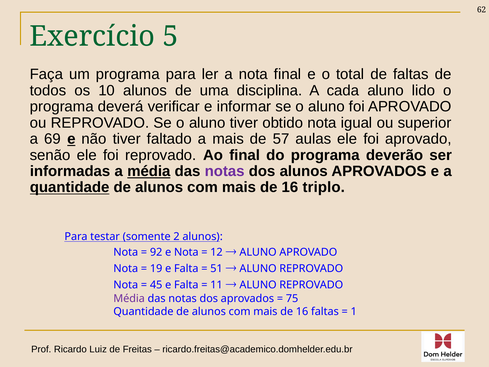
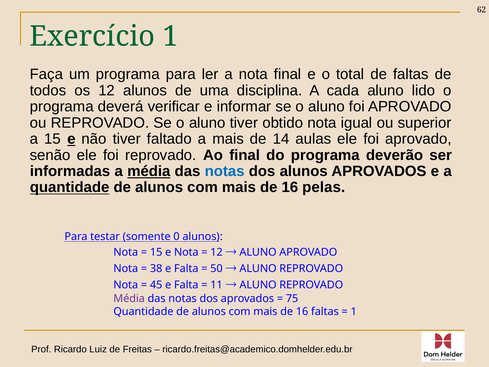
Exercício 5: 5 -> 1 (170, 36)
os 10: 10 -> 12 (107, 90)
a 69: 69 -> 15 (53, 139)
57: 57 -> 14 (281, 139)
notas colour: purple -> blue (225, 171)
triplo: triplo -> pelas (324, 187)
2: 2 -> 0 (177, 236)
92: 92 -> 15 (156, 252)
19: 19 -> 38 (156, 268)
51: 51 -> 50 (216, 268)
